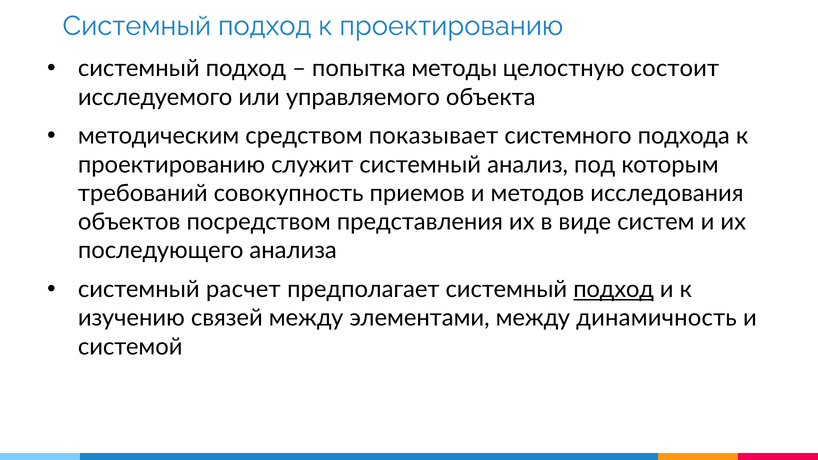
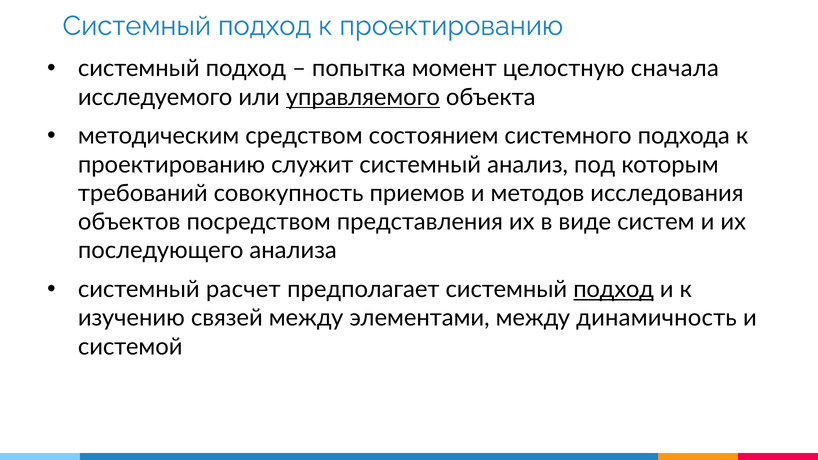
методы: методы -> момент (454, 69)
состоит: состоит -> сначала (675, 69)
управляемого underline: none -> present (363, 97)
показывает: показывает -> состоянием (434, 136)
